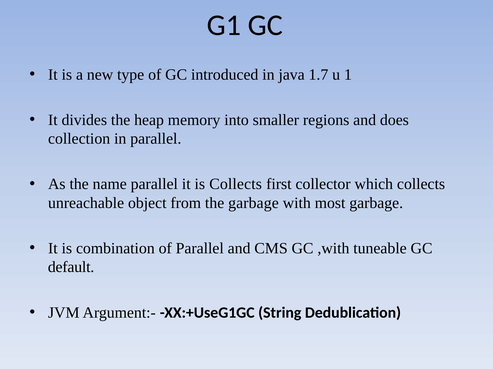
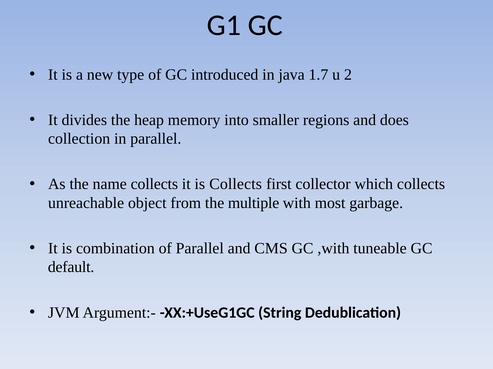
1: 1 -> 2 (348, 75)
name parallel: parallel -> collects (154, 184)
the garbage: garbage -> multiple (254, 203)
